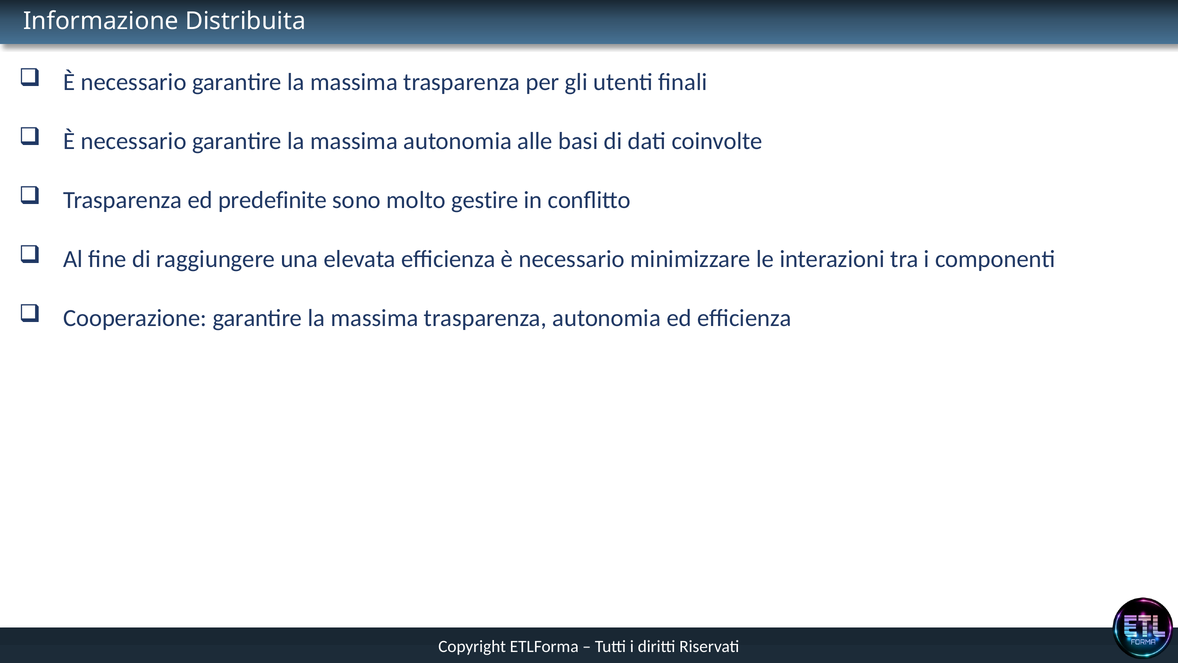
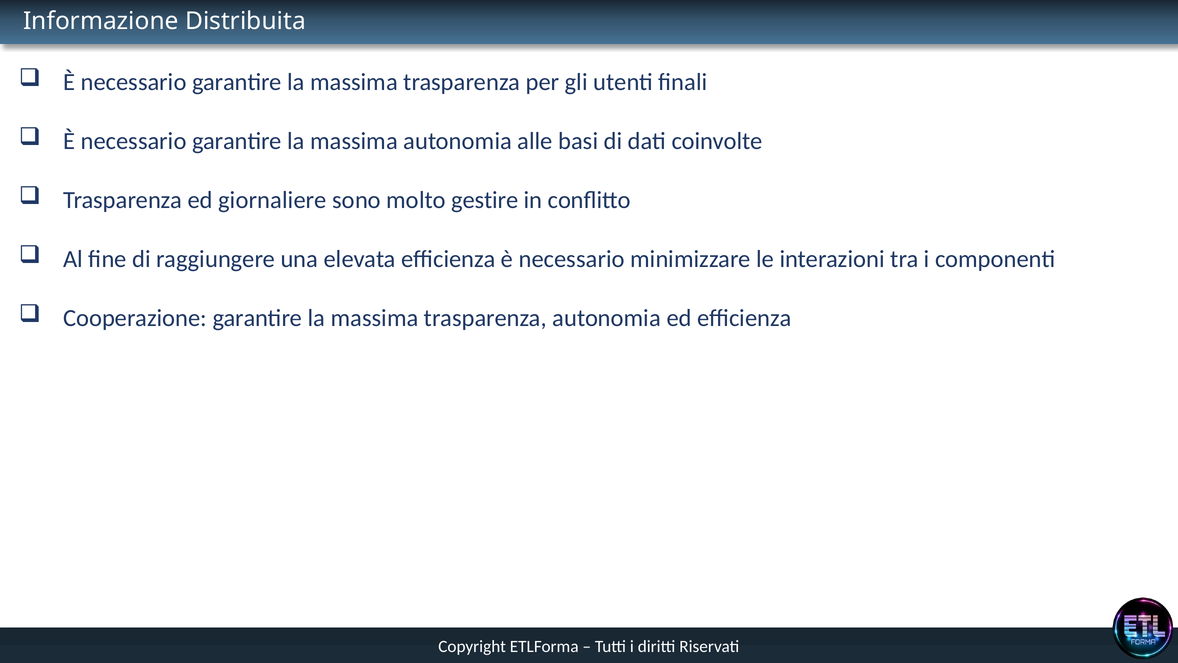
predefinite: predefinite -> giornaliere (273, 200)
